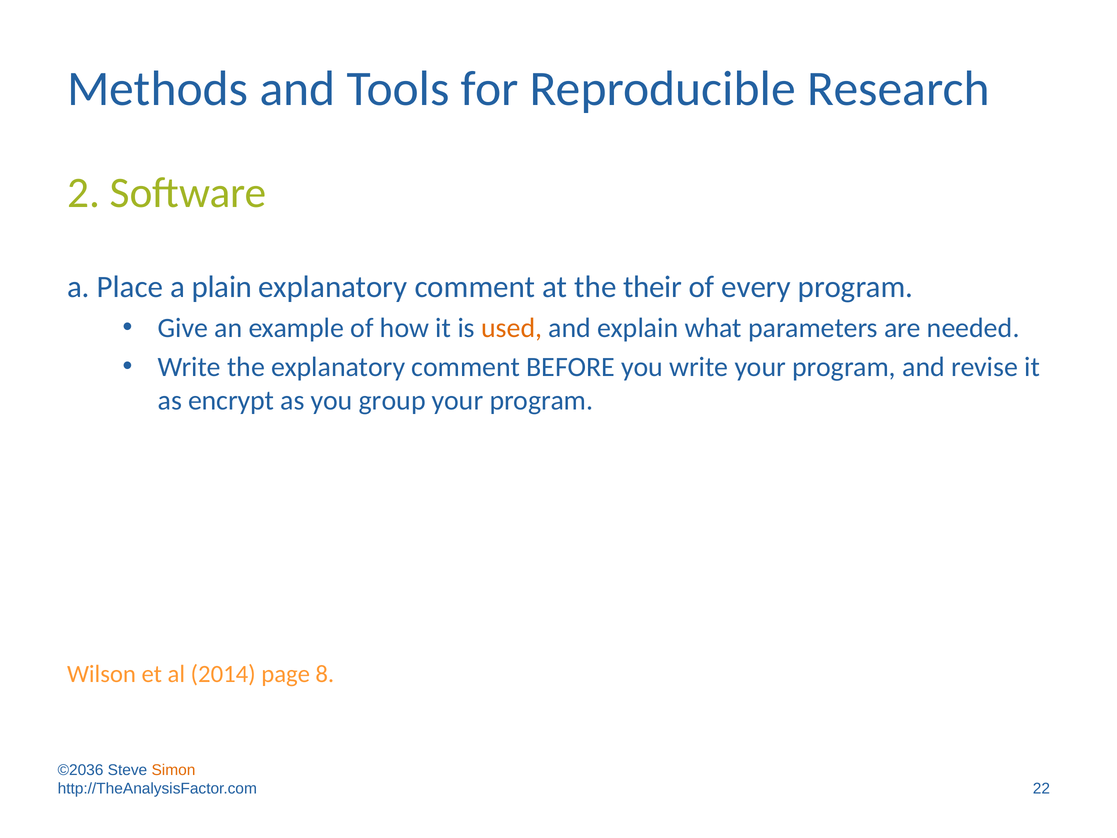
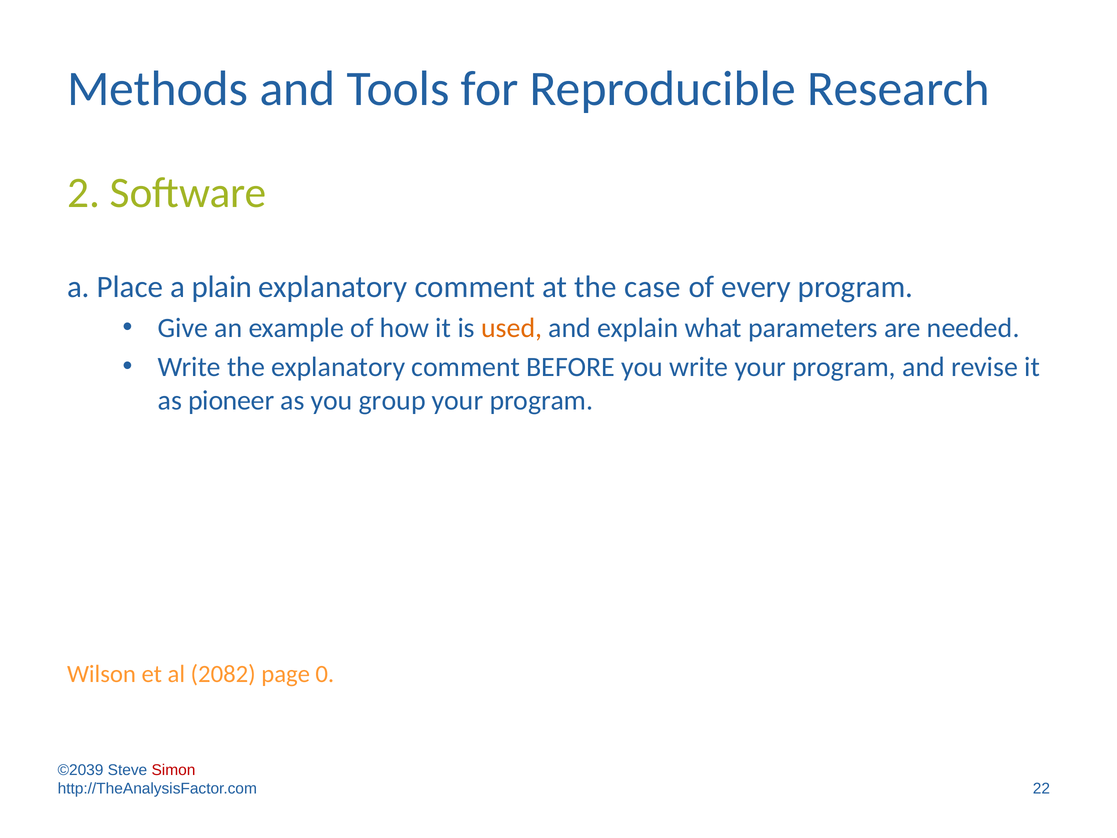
their: their -> case (652, 287)
encrypt: encrypt -> pioneer (231, 400)
2014: 2014 -> 2082 (223, 674)
8: 8 -> 0 (325, 674)
©2036: ©2036 -> ©2039 (81, 770)
Simon colour: orange -> red (173, 770)
